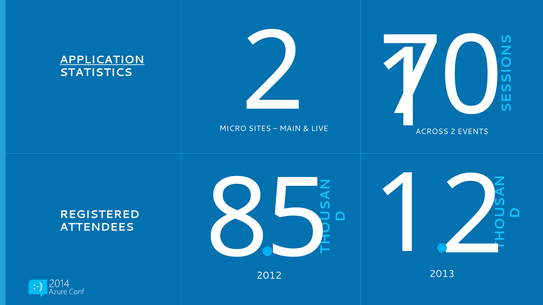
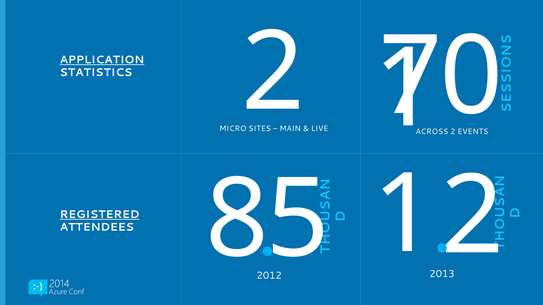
REGISTERED underline: none -> present (100, 215)
